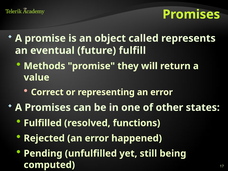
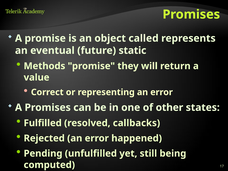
fulfill: fulfill -> static (132, 50)
functions: functions -> callbacks (136, 123)
